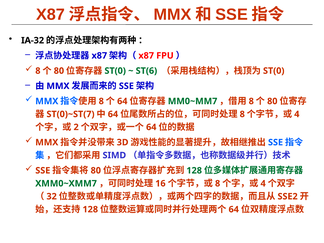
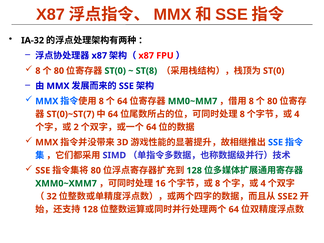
ST(6: ST(6 -> ST(8 (146, 71)
